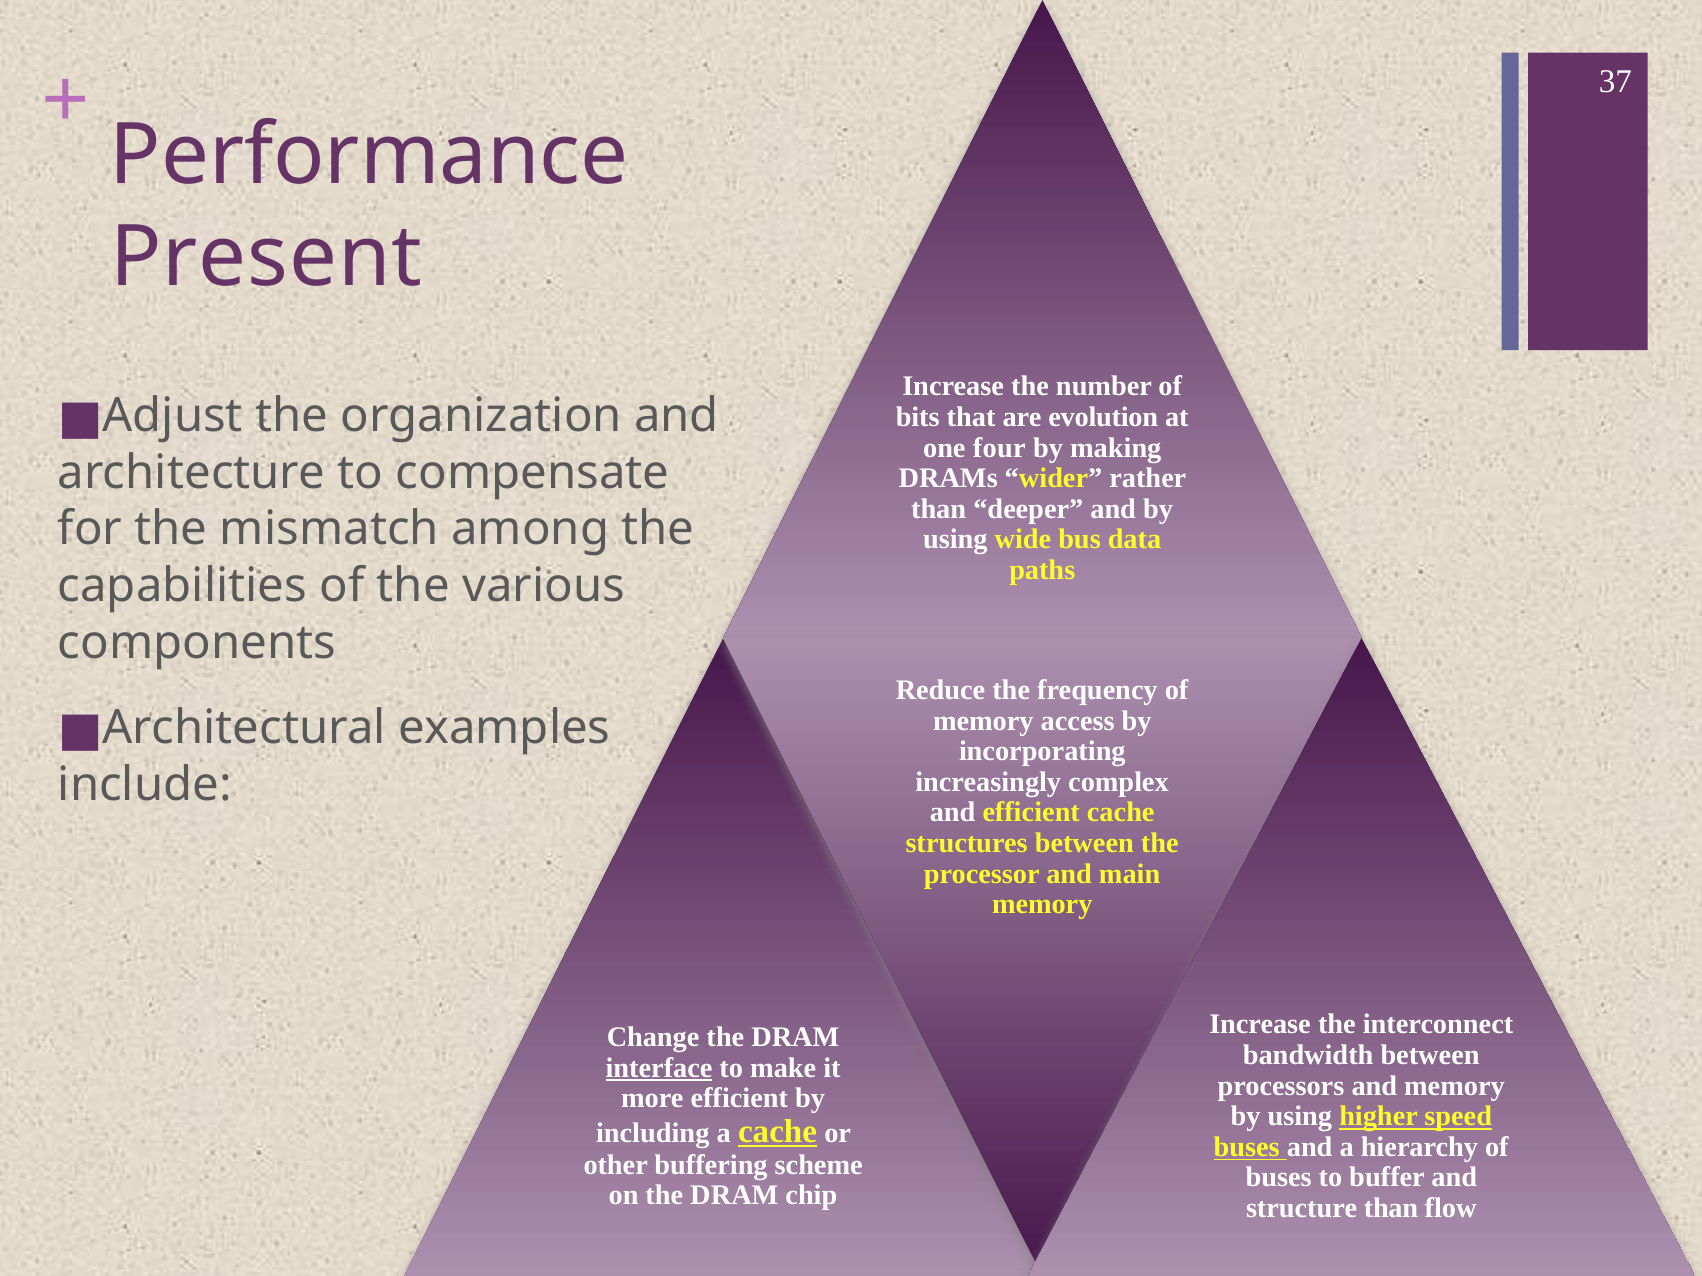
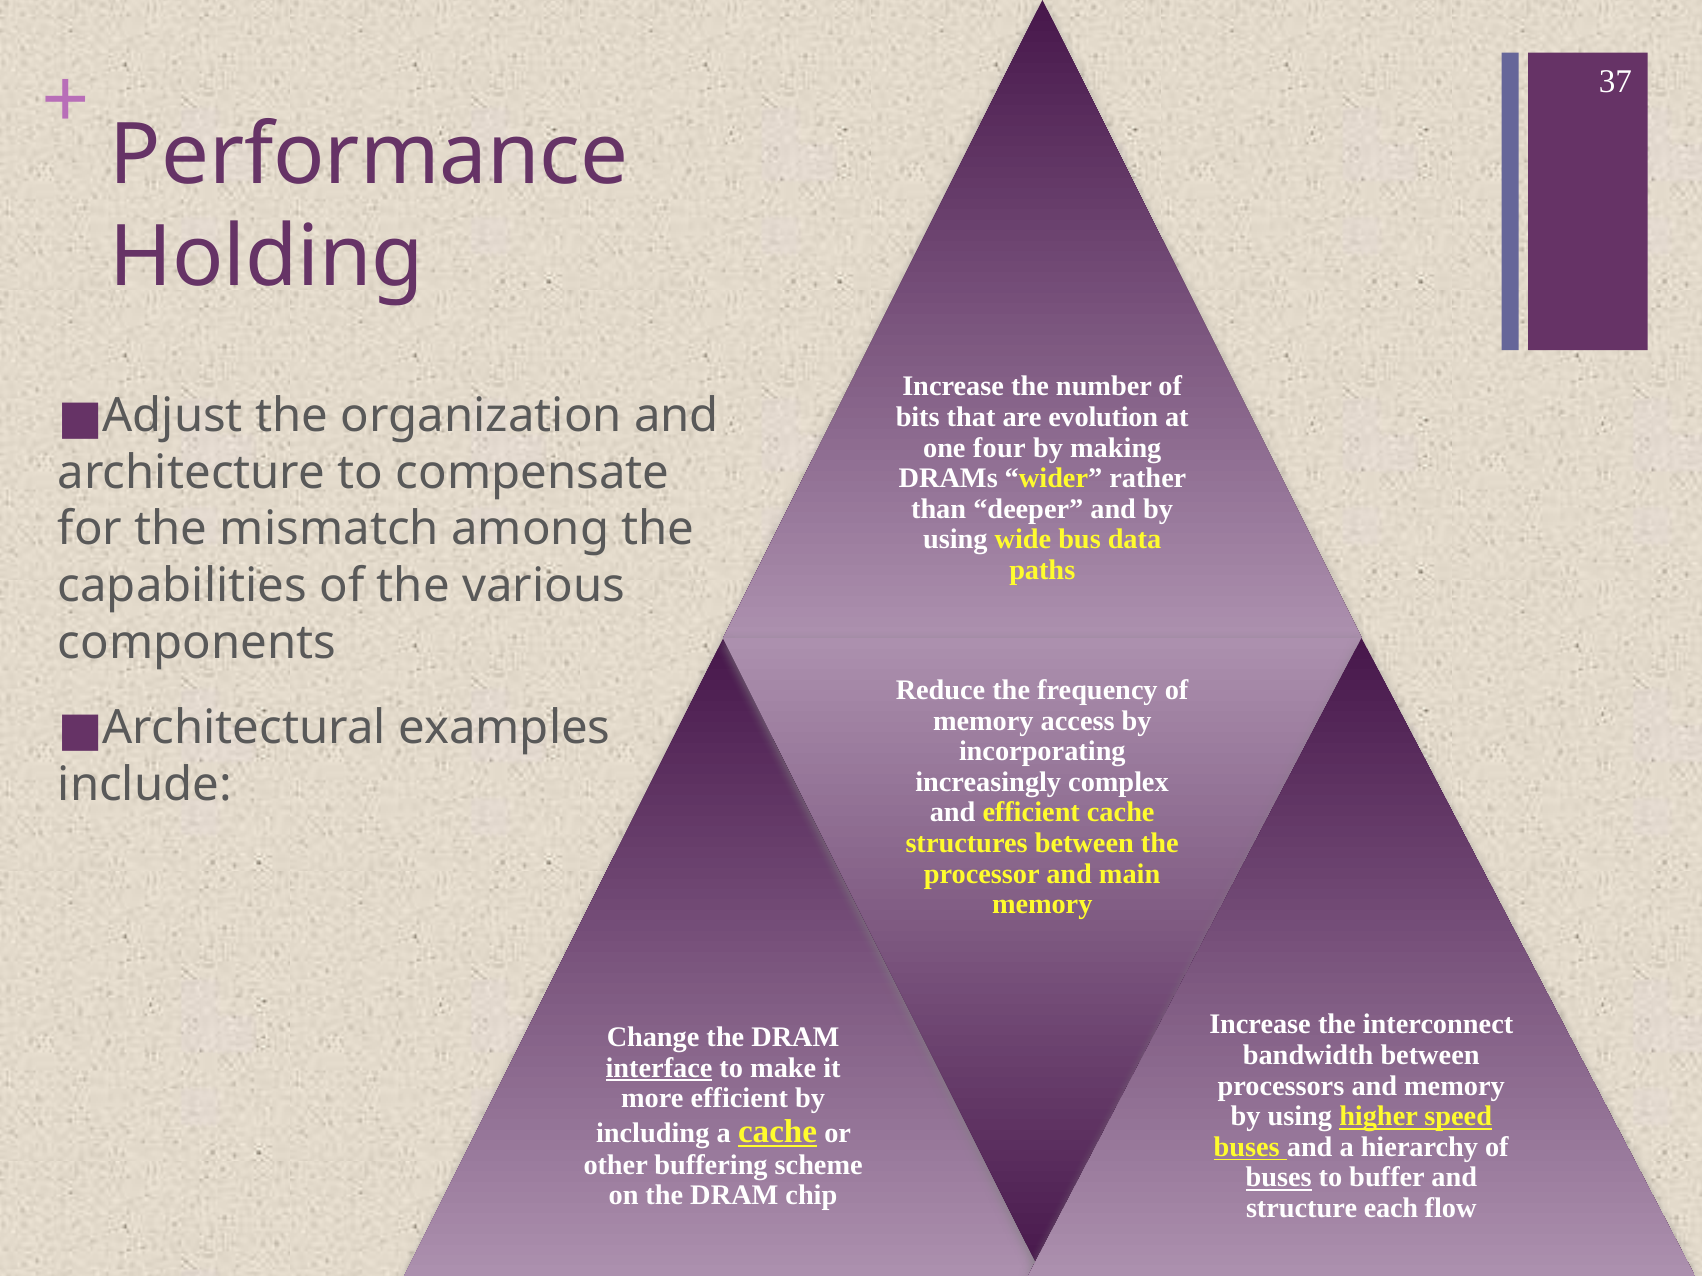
Present: Present -> Holding (267, 258)
buses underline: none -> present (1279, 1178)
structure than: than -> each (1391, 1209)
